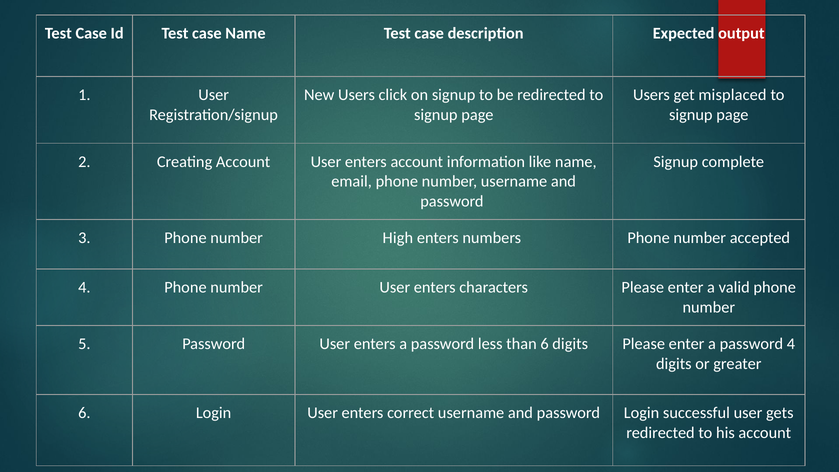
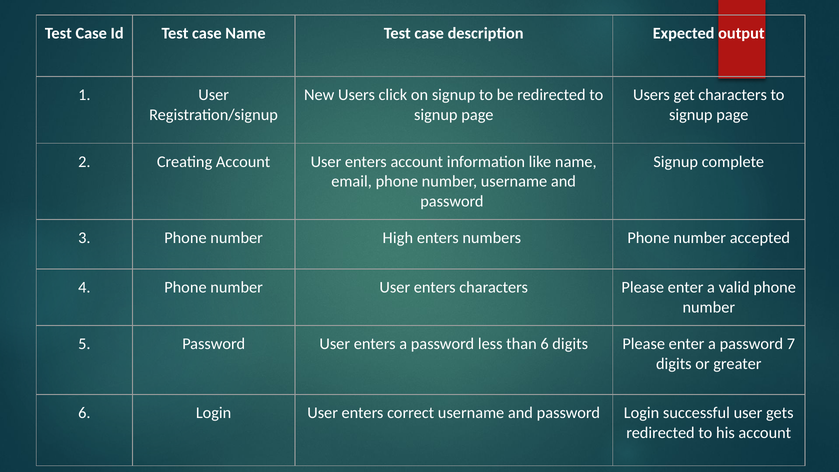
get misplaced: misplaced -> characters (733, 95)
password 4: 4 -> 7 (791, 344)
